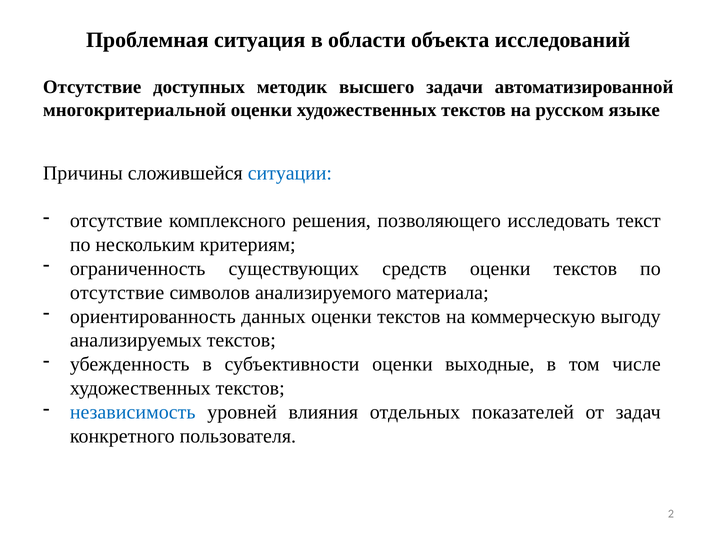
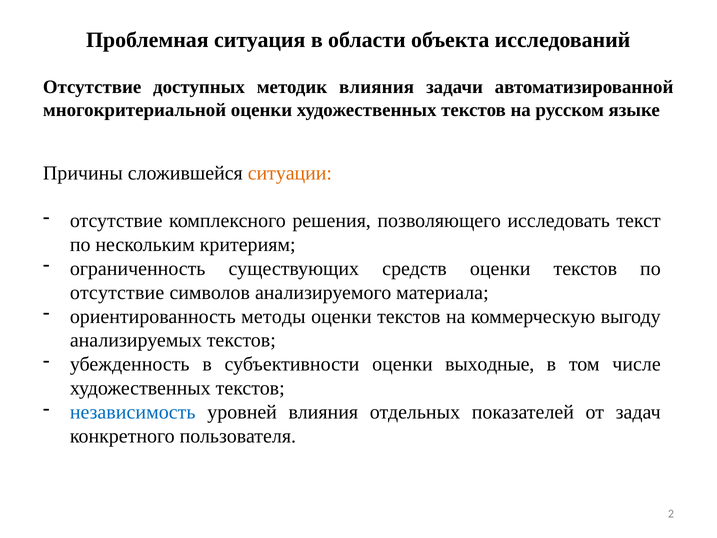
методик высшего: высшего -> влияния (377, 87)
ситуации colour: blue -> orange (290, 173)
данных: данных -> методы (273, 316)
